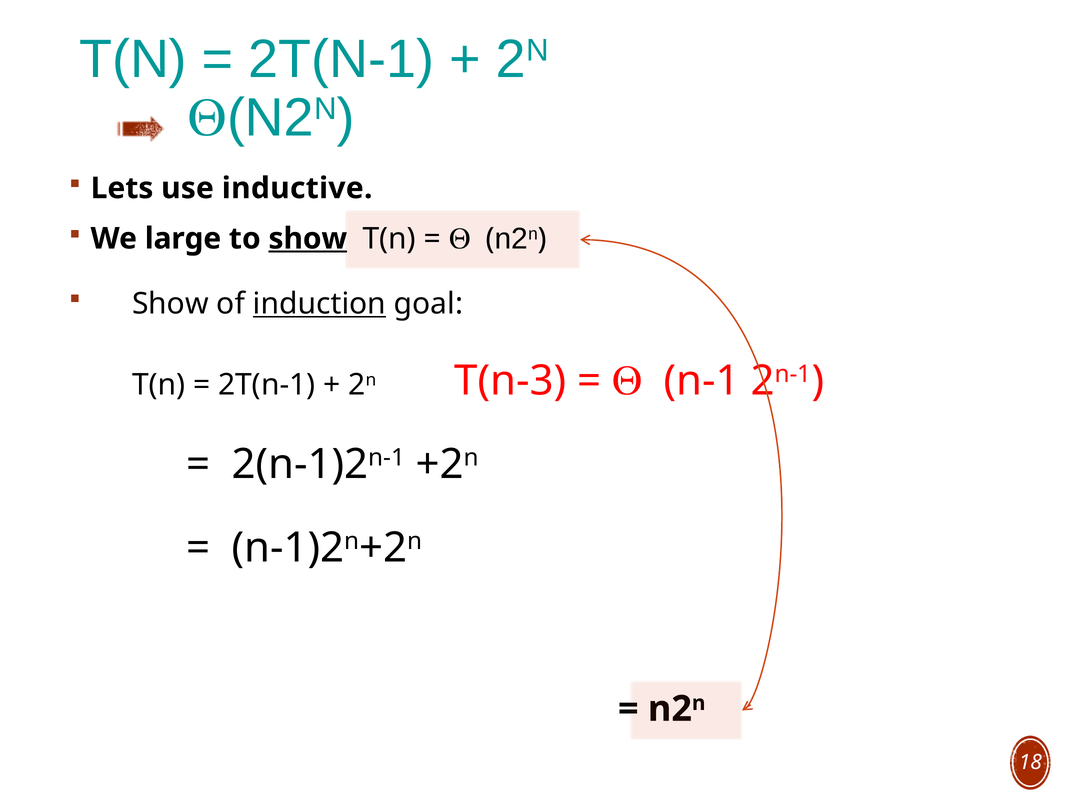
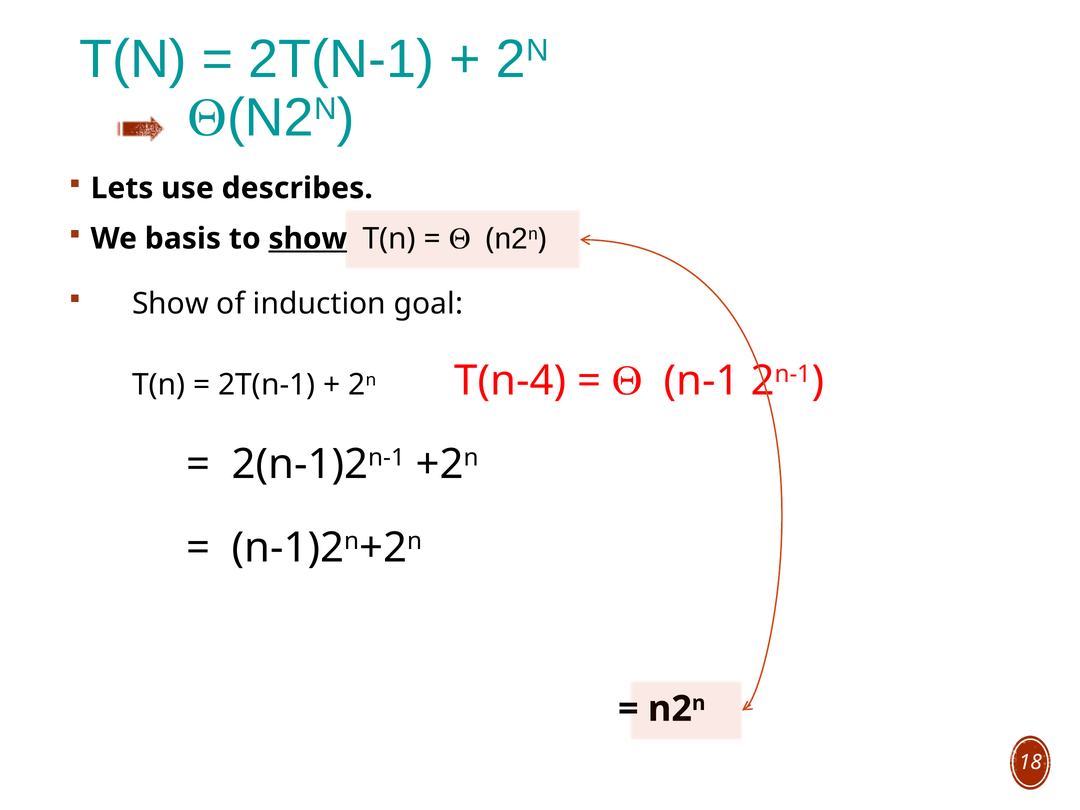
inductive: inductive -> describes (297, 188)
large: large -> basis (183, 239)
induction underline: present -> none (319, 304)
T(n-3: T(n-3 -> T(n-4 (510, 381)
